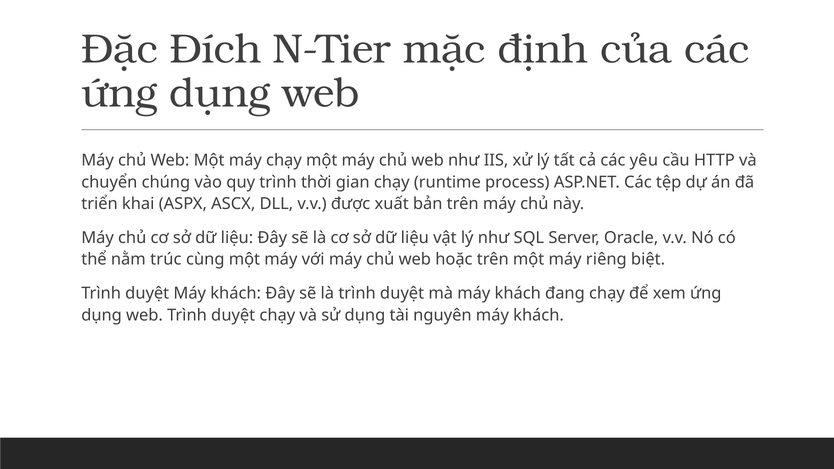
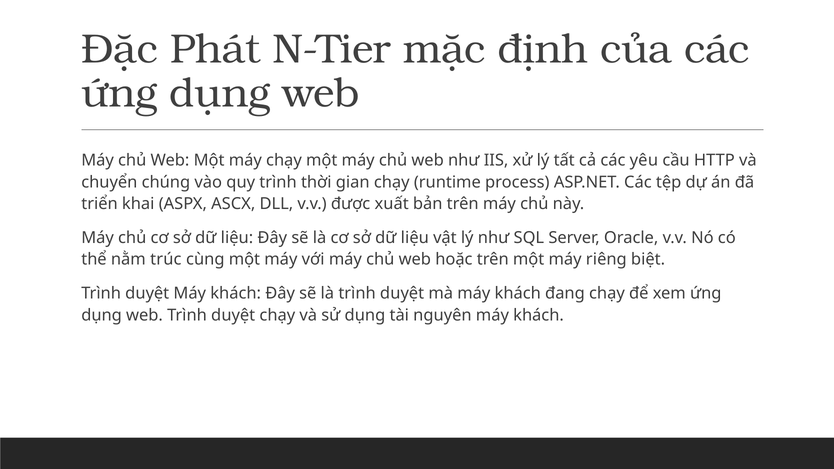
Đích: Đích -> Phát (215, 49)
